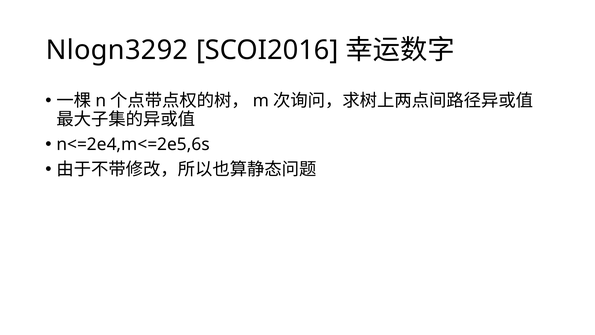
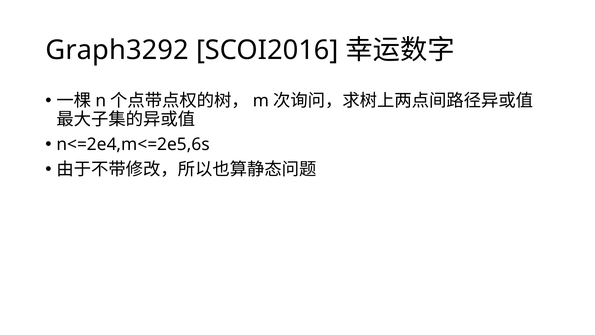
Nlogn3292: Nlogn3292 -> Graph3292 (117, 50)
